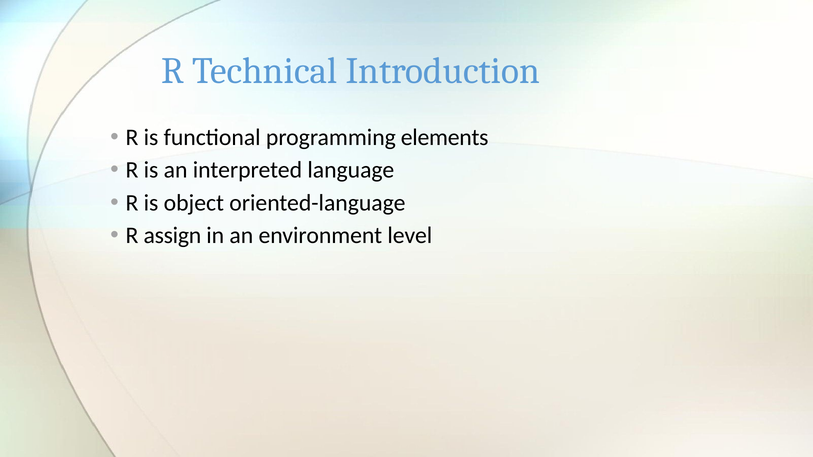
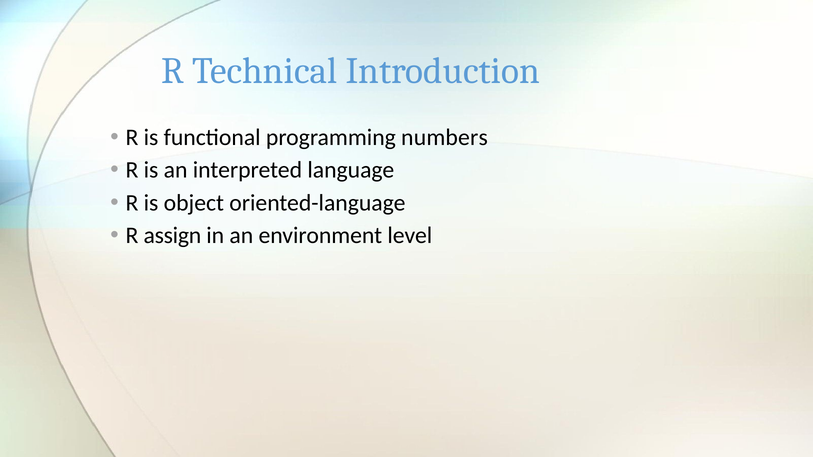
elements: elements -> numbers (444, 137)
